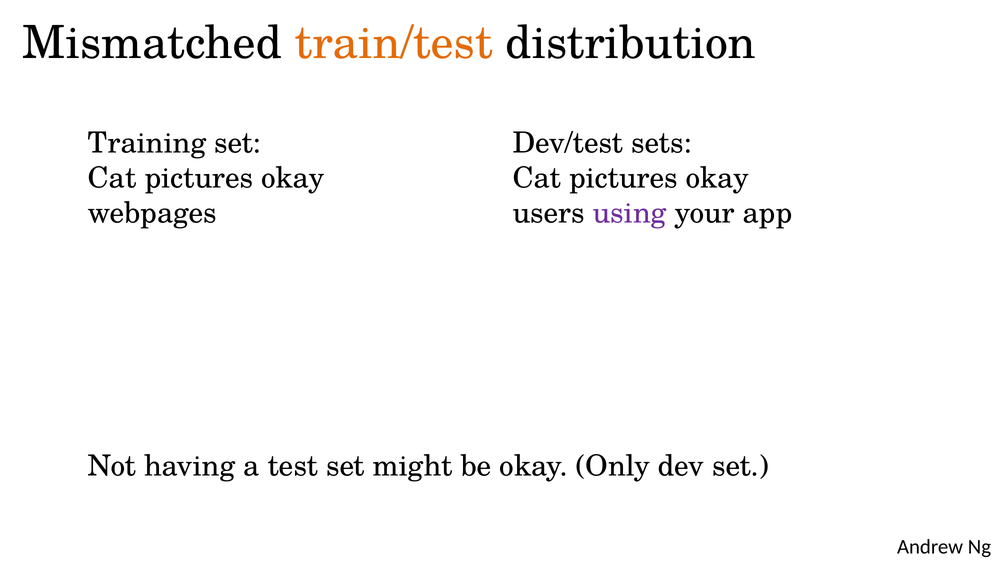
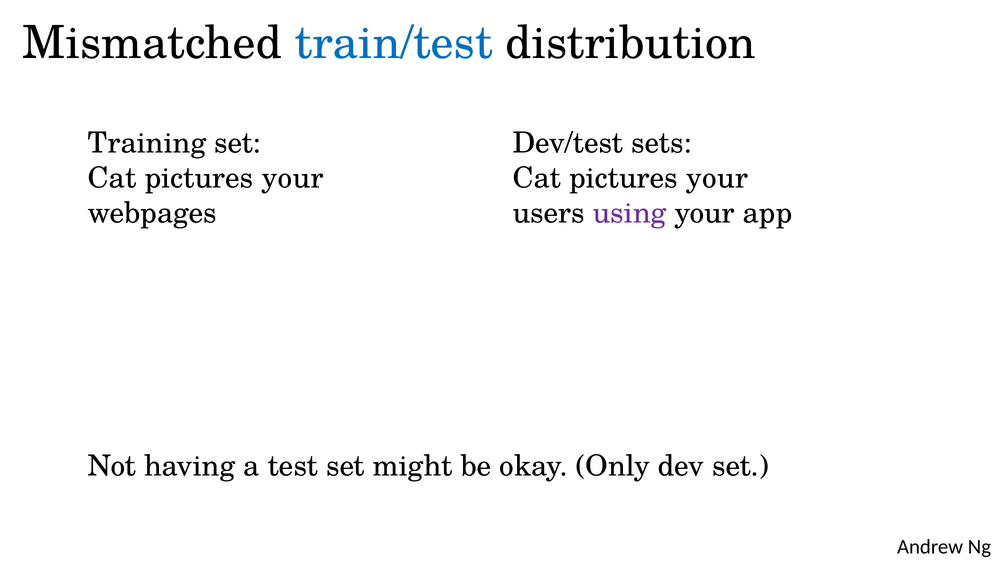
train/test colour: orange -> blue (394, 43)
okay: okay -> your (293, 178)
okay: okay -> your (717, 178)
